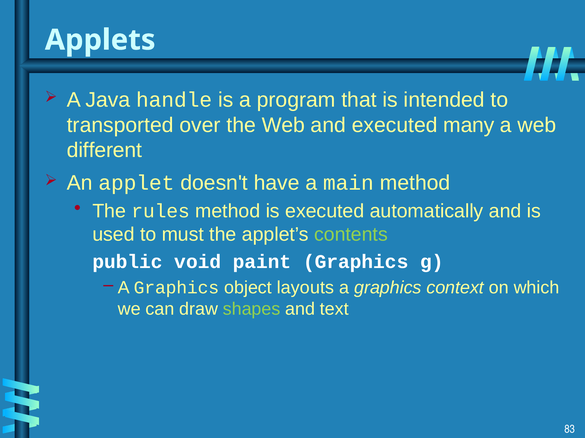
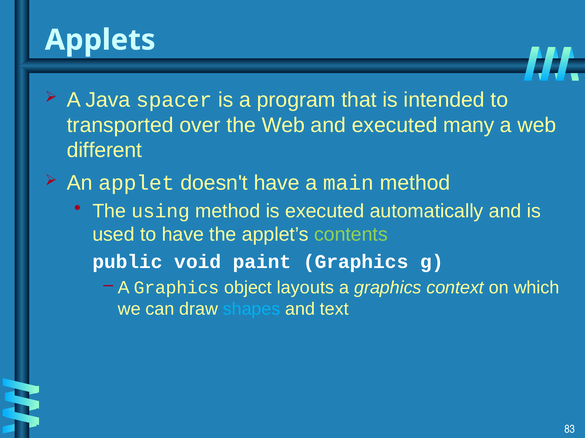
handle: handle -> spacer (174, 100)
rules: rules -> using (161, 211)
to must: must -> have (183, 235)
shapes colour: light green -> light blue (252, 309)
